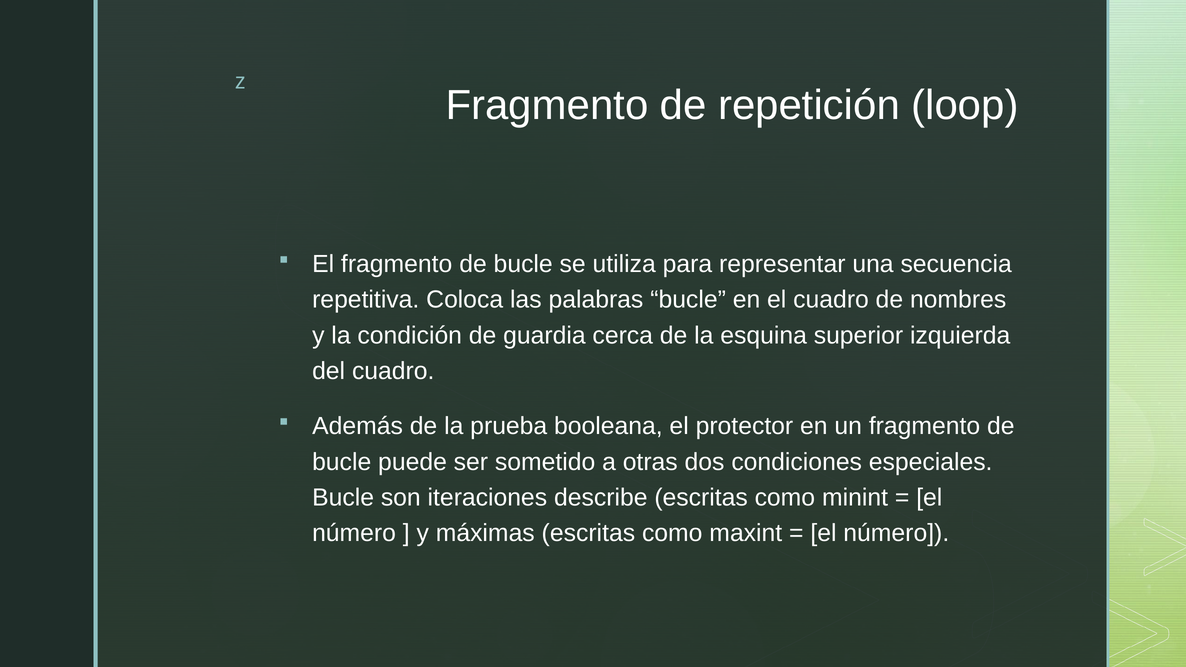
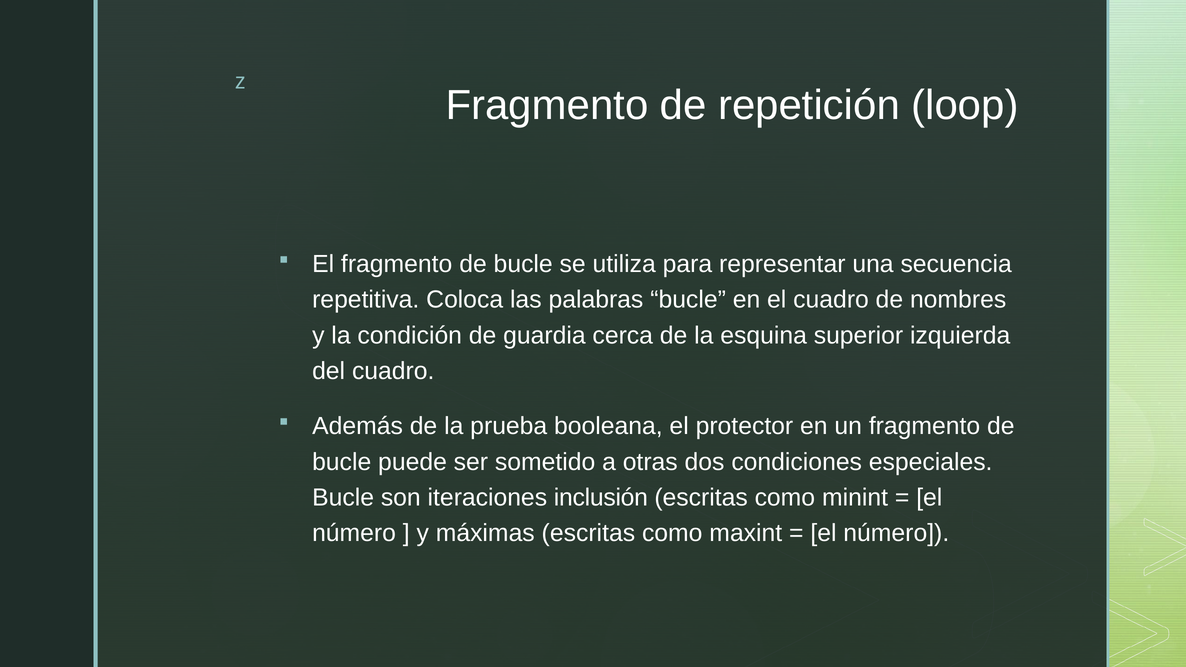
describe: describe -> inclusión (601, 498)
